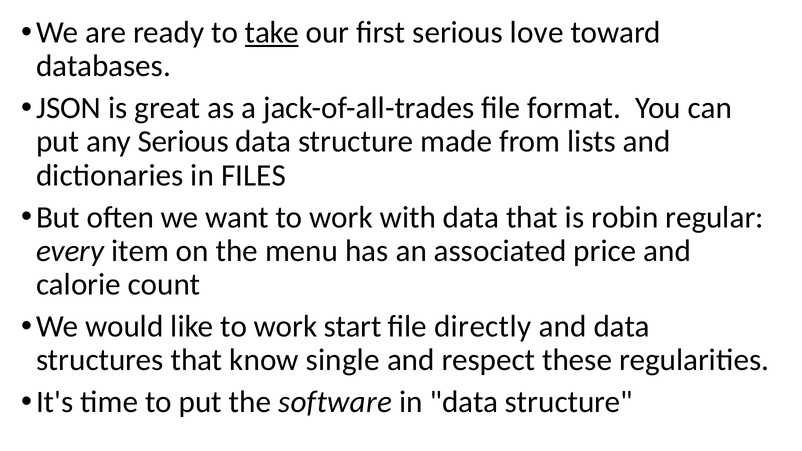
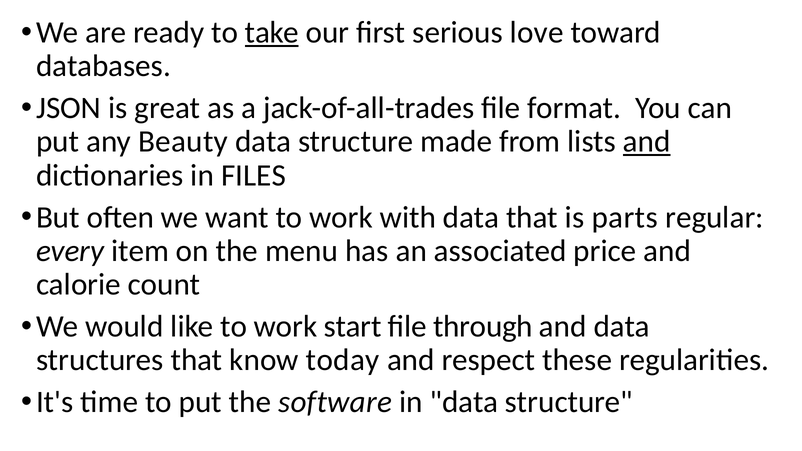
any Serious: Serious -> Beauty (183, 142)
and underline: none -> present (647, 142)
robin: robin -> parts (625, 217)
directly: directly -> through (483, 327)
single: single -> today (343, 360)
